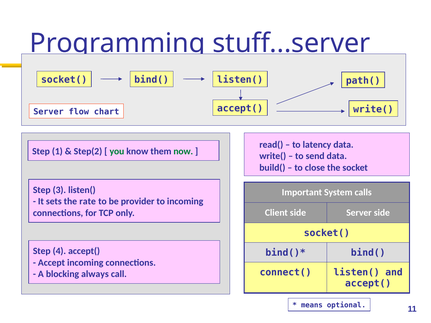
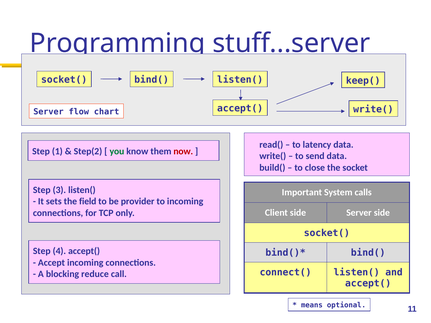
path(: path( -> keep( (363, 81)
now colour: green -> red (183, 151)
rate: rate -> field (88, 202)
always: always -> reduce (95, 274)
